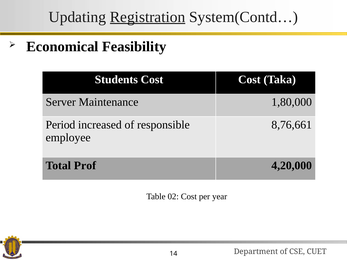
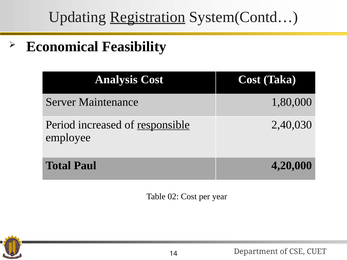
Students: Students -> Analysis (116, 80)
responsible underline: none -> present (163, 125)
8,76,661: 8,76,661 -> 2,40,030 (292, 125)
Prof: Prof -> Paul (85, 166)
